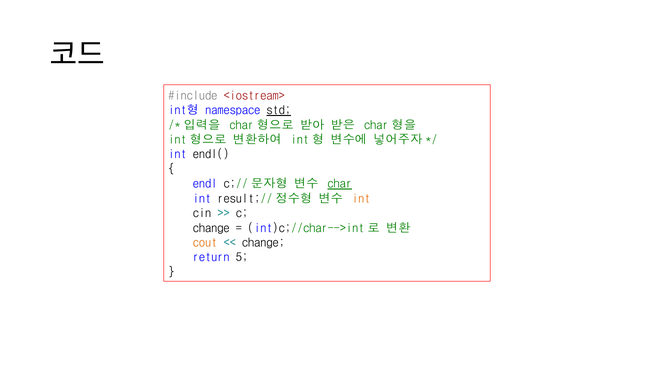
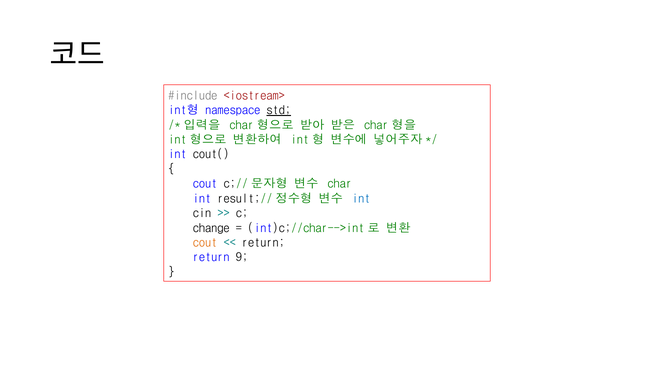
endl(: endl( -> cout( (211, 154)
endl: endl -> cout (205, 184)
char underline: present -> none (340, 184)
int colour: orange -> blue (361, 198)
change: change -> return (263, 243)
5: 5 -> 9 (242, 257)
